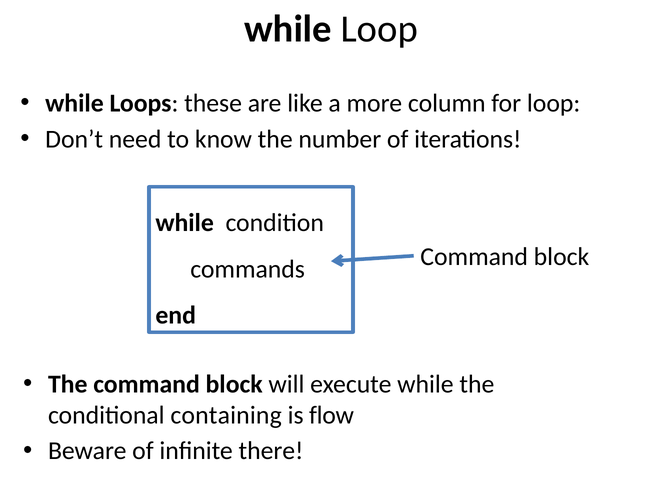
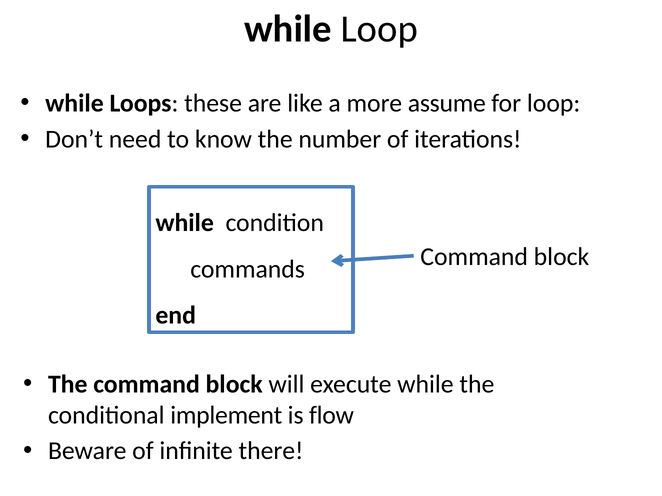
column: column -> assume (447, 103)
containing: containing -> implement (226, 415)
